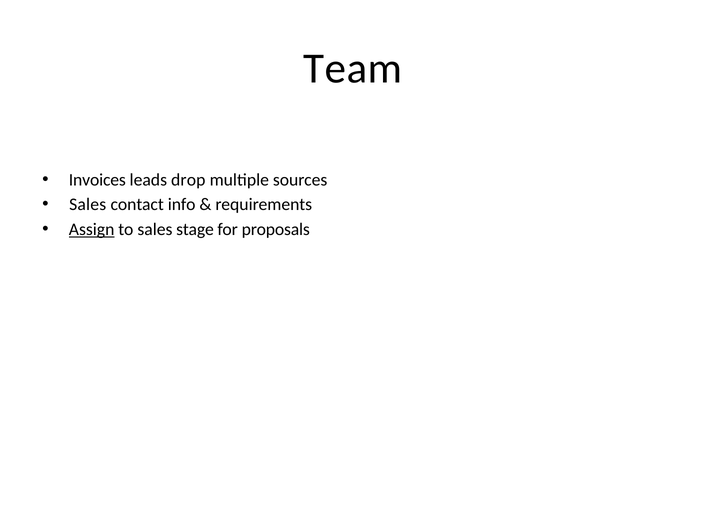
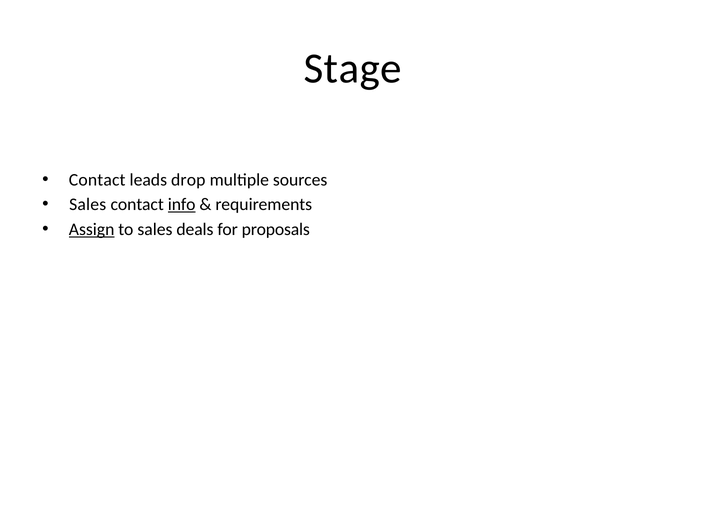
Team: Team -> Stage (353, 68)
Invoices: Invoices -> Contact (97, 180)
info underline: none -> present (182, 205)
stage: stage -> deals (195, 230)
